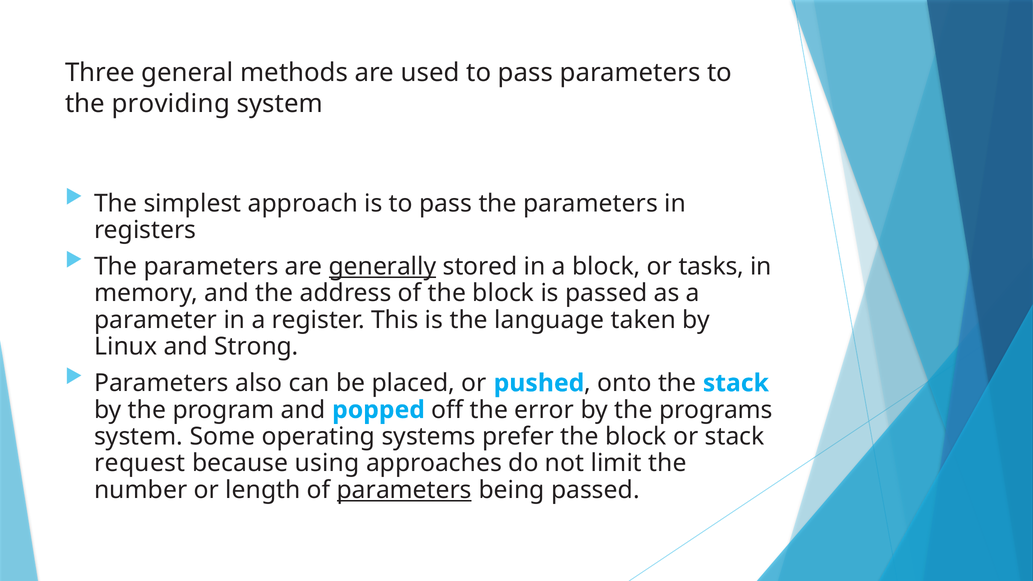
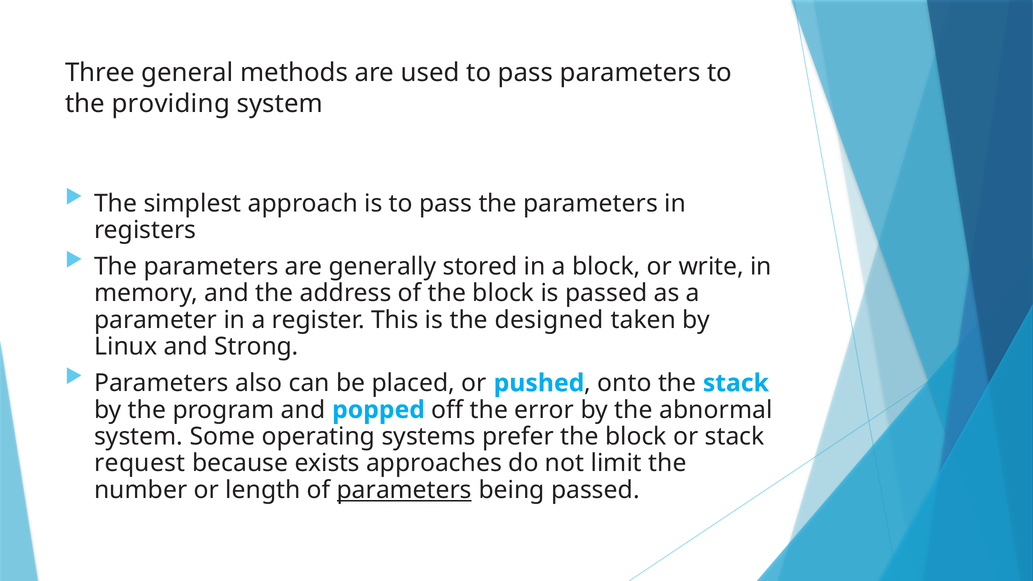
generally underline: present -> none (383, 267)
tasks: tasks -> write (711, 267)
language: language -> designed (549, 320)
programs: programs -> abnormal (716, 410)
using: using -> exists (327, 463)
